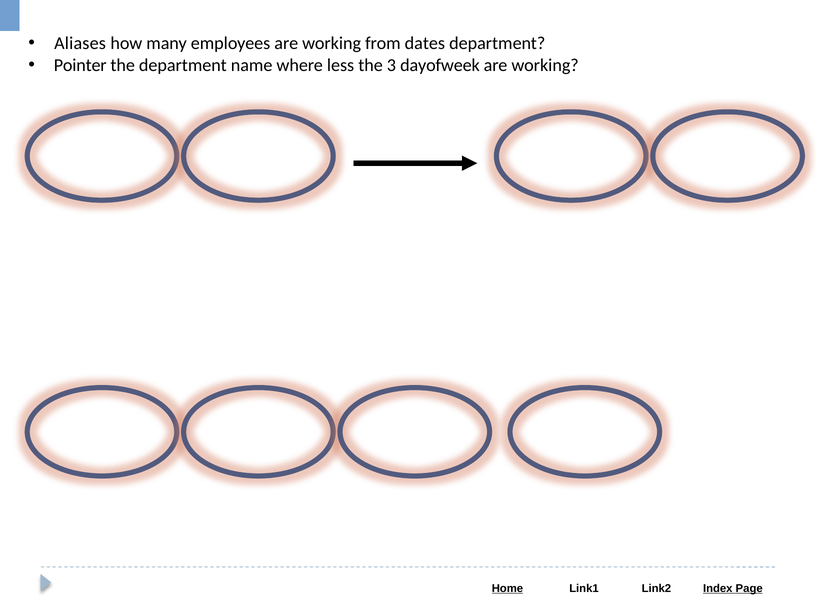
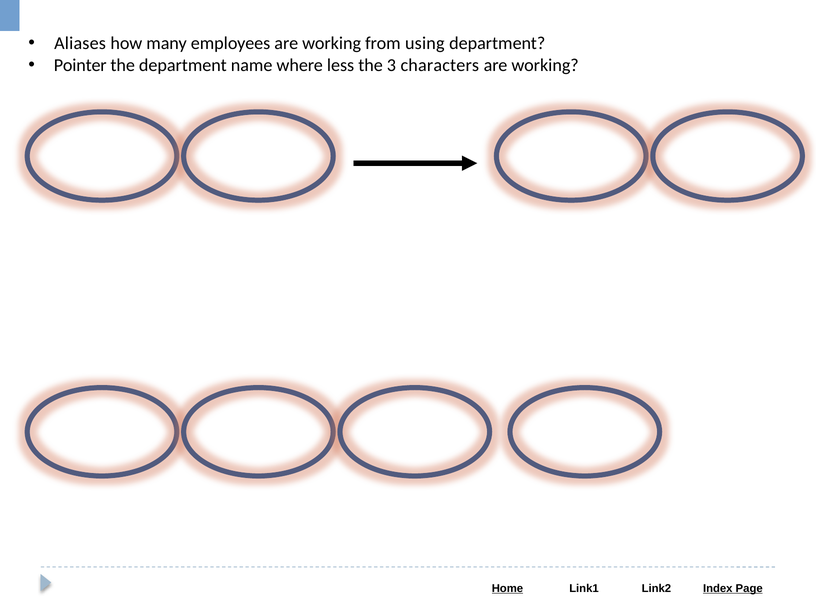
dates: dates -> using (425, 43)
dayofweek: dayofweek -> characters (440, 65)
